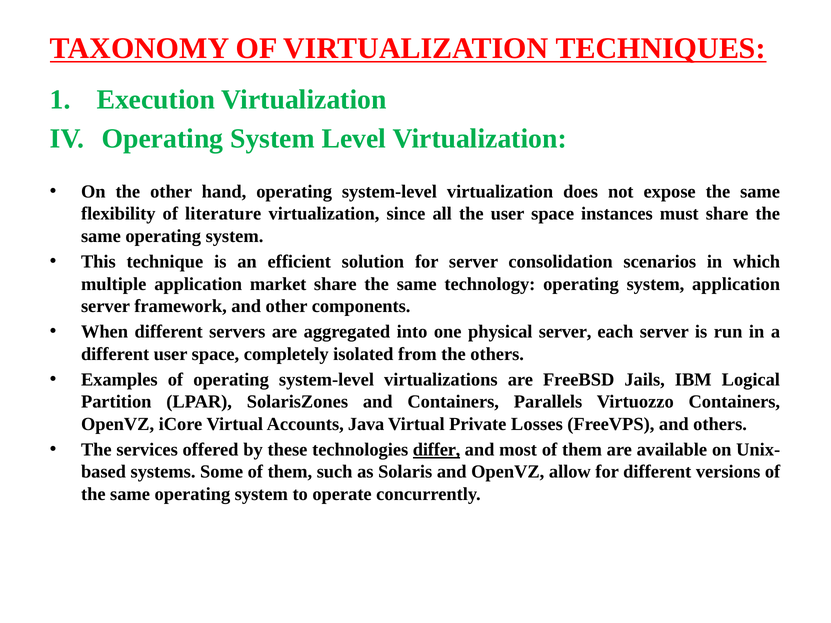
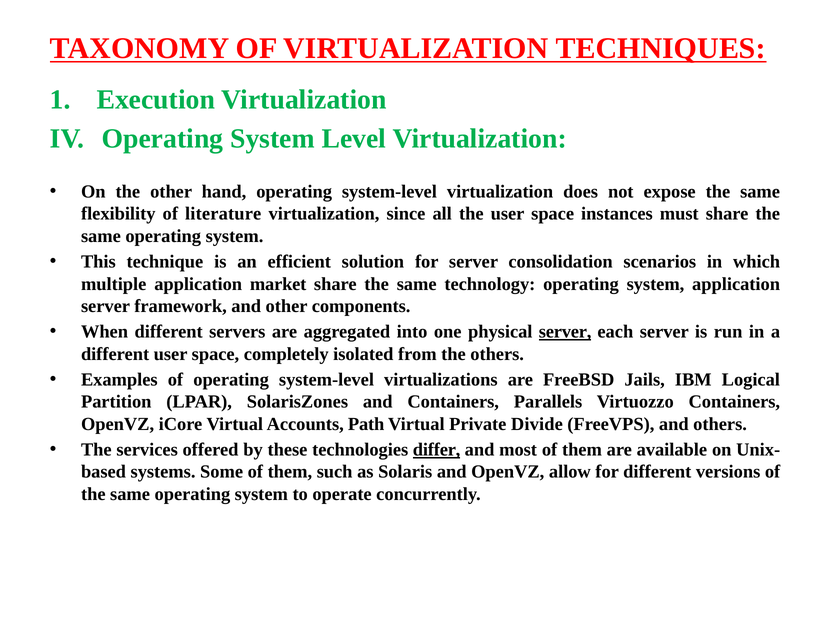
server underline: none -> present (565, 332)
Java: Java -> Path (366, 424)
Losses: Losses -> Divide (537, 424)
